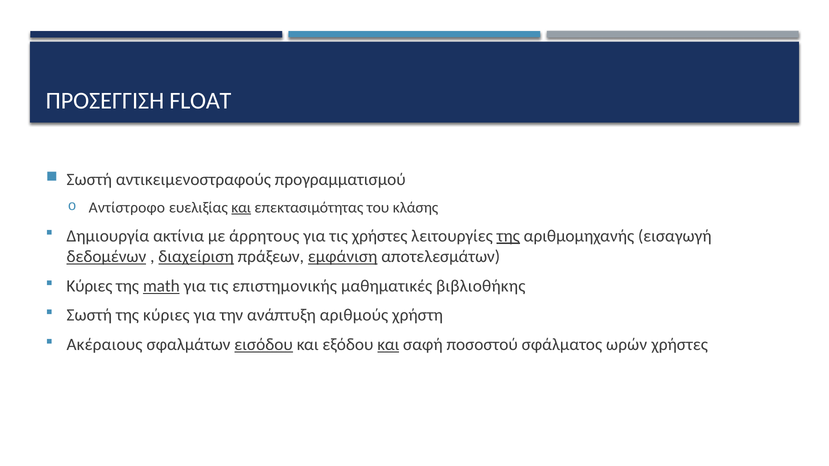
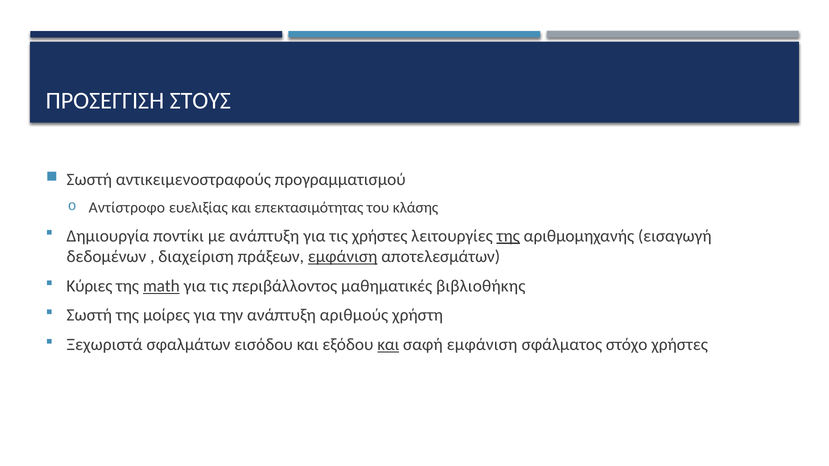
FLOAT: FLOAT -> ΣΤΟΥΣ (200, 101)
και underline: present -> none (241, 208)
ακτίνια: ακτίνια -> ποντίκι (179, 236)
με άρρητους: άρρητους -> ανάπτυξη (264, 236)
δεδομένων underline: present -> none (106, 257)
διαχείριση underline: present -> none (196, 257)
επιστημονικής: επιστημονικής -> περιβάλλοντος (285, 286)
της κύριες: κύριες -> μοίρες (166, 315)
Ακέραιους: Ακέραιους -> Ξεχωριστά (105, 345)
εισόδου underline: present -> none (264, 345)
σαφή ποσοστού: ποσοστού -> εμφάνιση (482, 345)
ωρών: ωρών -> στόχο (627, 345)
